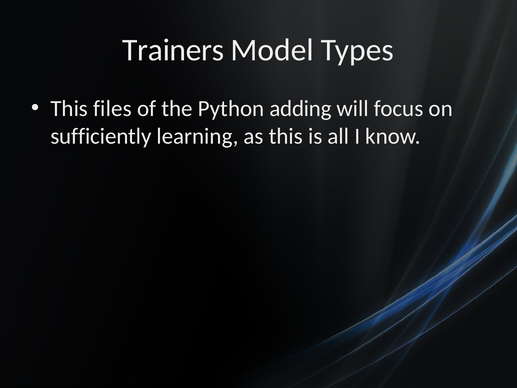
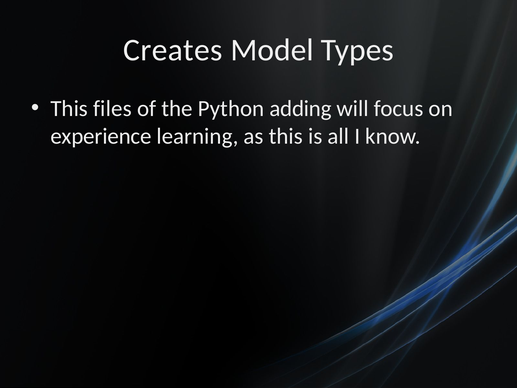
Trainers: Trainers -> Creates (173, 50)
sufficiently: sufficiently -> experience (101, 136)
